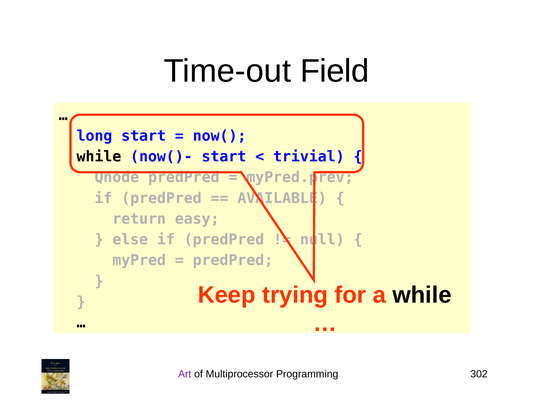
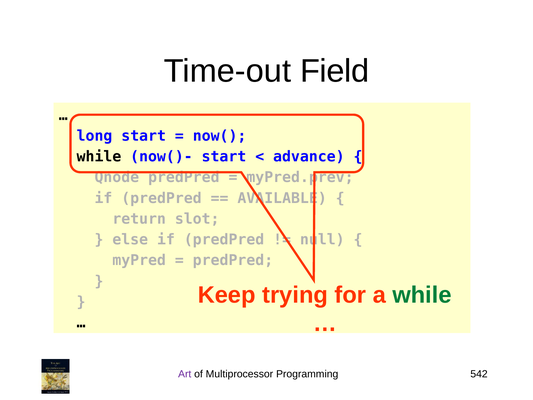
trivial: trivial -> advance (309, 157)
easy: easy -> slot (197, 219)
while colour: black -> green (422, 295)
302: 302 -> 542 (479, 374)
